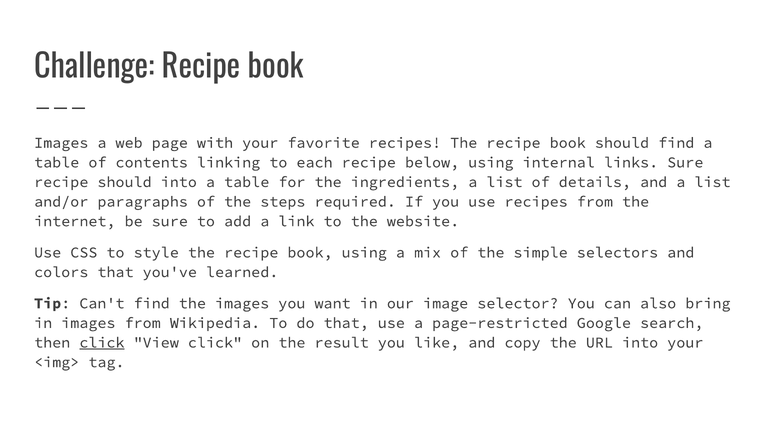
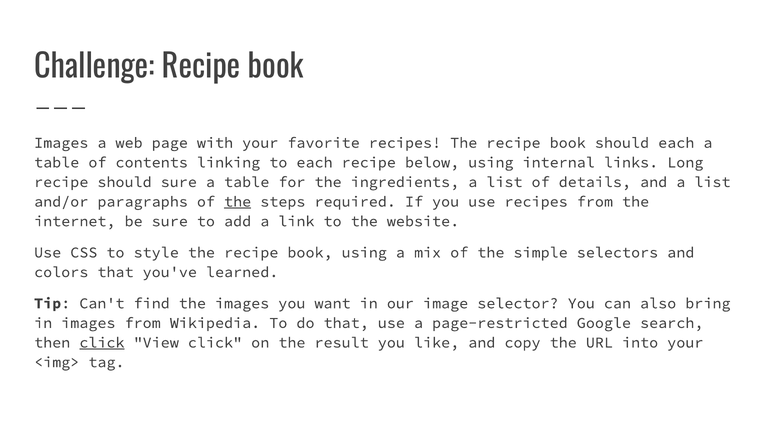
should find: find -> each (676, 143)
links Sure: Sure -> Long (685, 162)
should into: into -> sure (179, 182)
the underline: none -> present (238, 201)
